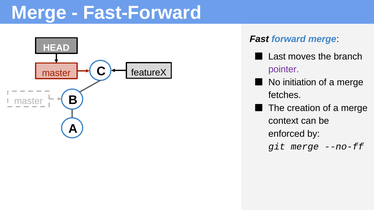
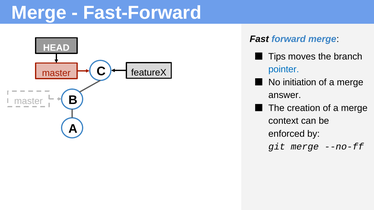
Last: Last -> Tips (277, 57)
pointer colour: purple -> blue (284, 69)
fetches: fetches -> answer (285, 95)
